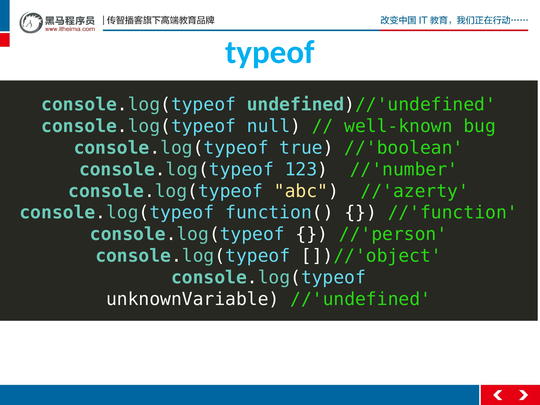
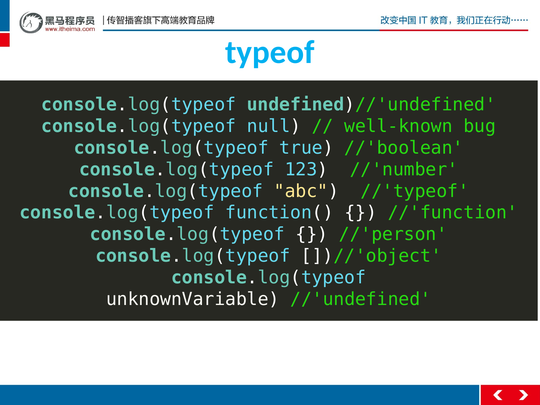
//'azerty: //'azerty -> //'typeof (415, 191)
